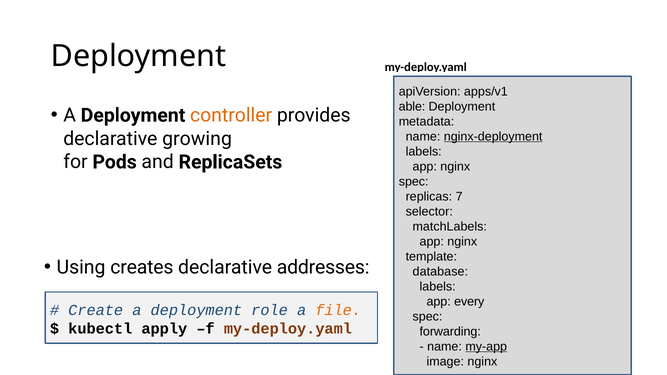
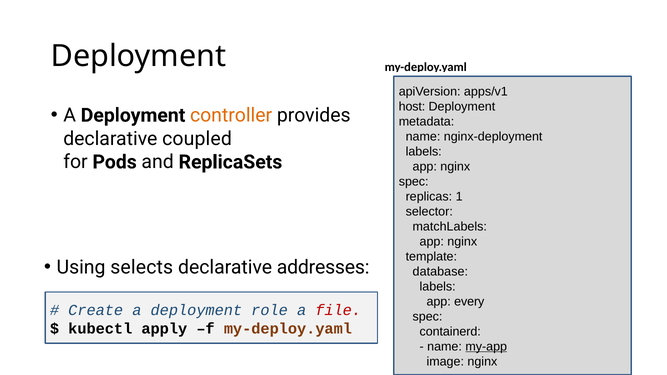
able: able -> host (412, 106)
growing: growing -> coupled (197, 139)
nginx-deployment underline: present -> none (493, 136)
7: 7 -> 1 (459, 197)
creates: creates -> selects (142, 267)
file colour: orange -> red (338, 310)
forwarding: forwarding -> containerd (450, 332)
